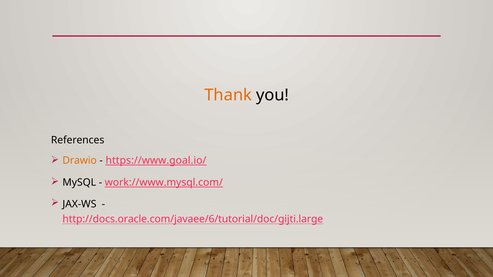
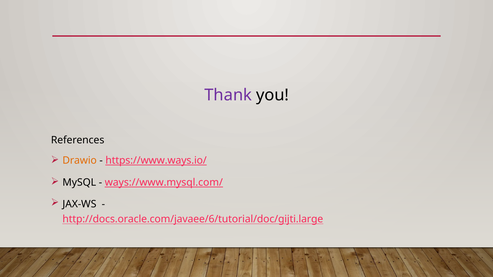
Thank colour: orange -> purple (228, 95)
https://www.goal.io/: https://www.goal.io/ -> https://www.ways.io/ (156, 161)
work://www.mysql.com/: work://www.mysql.com/ -> ways://www.mysql.com/ (164, 183)
